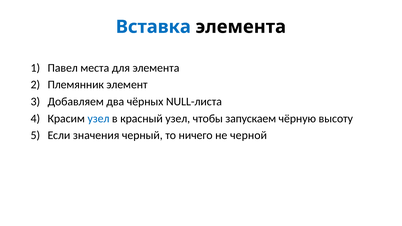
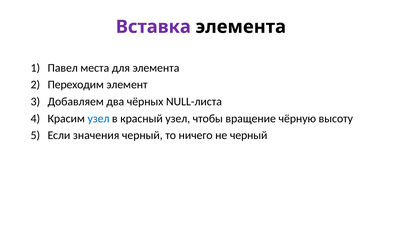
Вставка colour: blue -> purple (153, 27)
Племянник: Племянник -> Переходим (76, 85)
запускаем: запускаем -> вращение (251, 119)
не черной: черной -> черный (249, 135)
